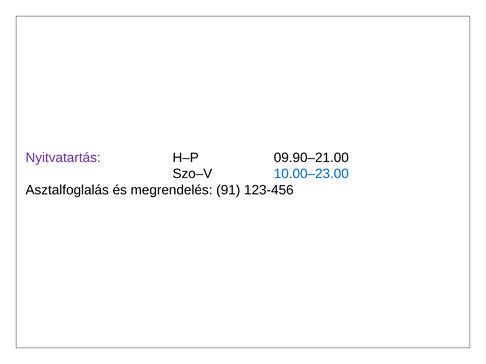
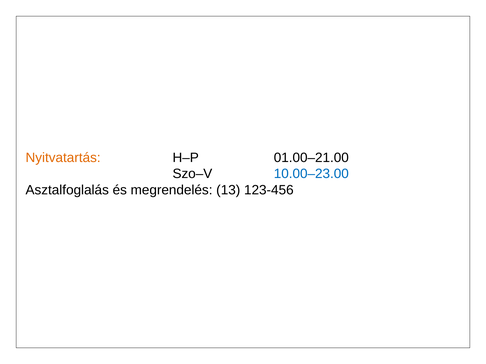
Nyitvatartás colour: purple -> orange (63, 158)
09.90–21.00: 09.90–21.00 -> 01.00–21.00 (311, 158)
91: 91 -> 13 (228, 190)
